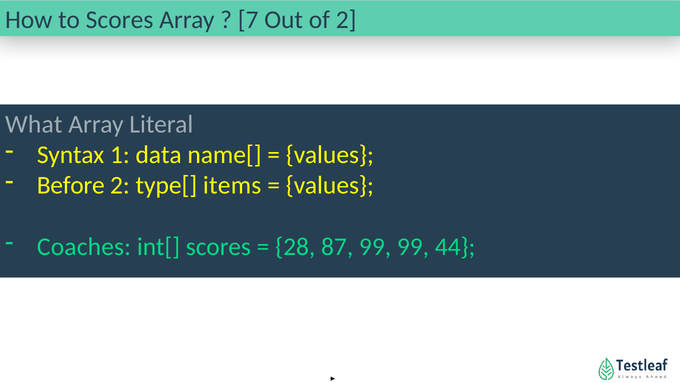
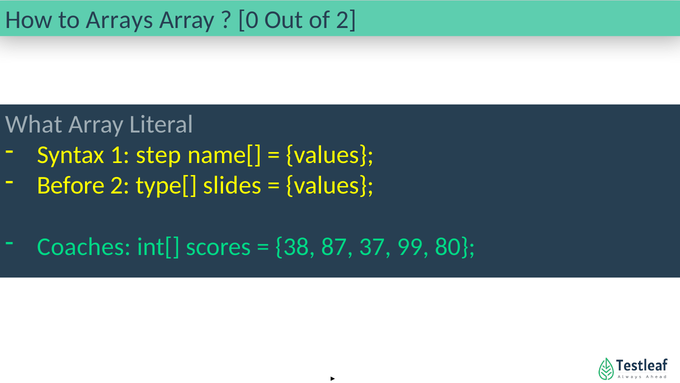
to Scores: Scores -> Arrays (119, 20)
7: 7 -> 0 (248, 20)
data: data -> step (158, 155)
items: items -> slides (232, 185)
28: 28 -> 38 (295, 246)
87 99: 99 -> 37 (375, 246)
44: 44 -> 80 (455, 246)
